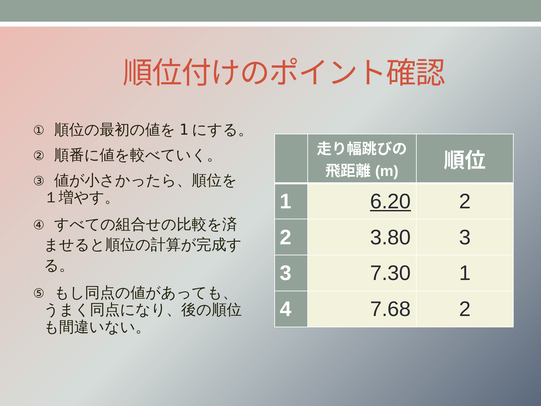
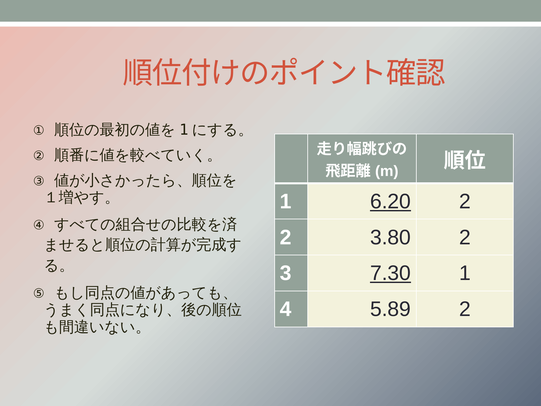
3.80 3: 3 -> 2 (465, 237)
7.30 underline: none -> present (390, 273)
7.68: 7.68 -> 5.89 (390, 309)
